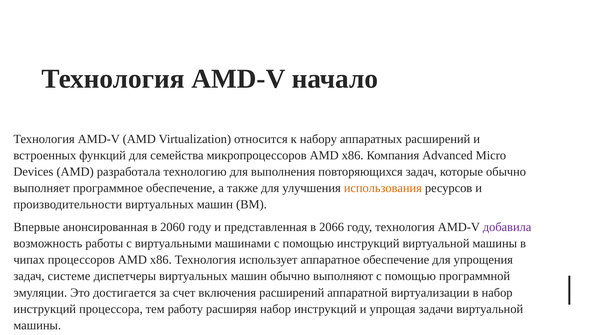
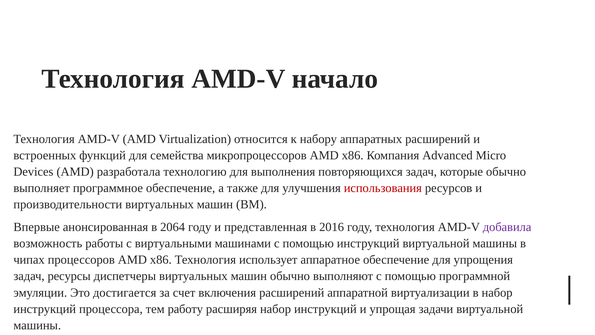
использования colour: orange -> red (383, 188)
2060: 2060 -> 2064 (173, 227)
2066: 2066 -> 2016 (332, 227)
системе: системе -> ресурсы (69, 276)
